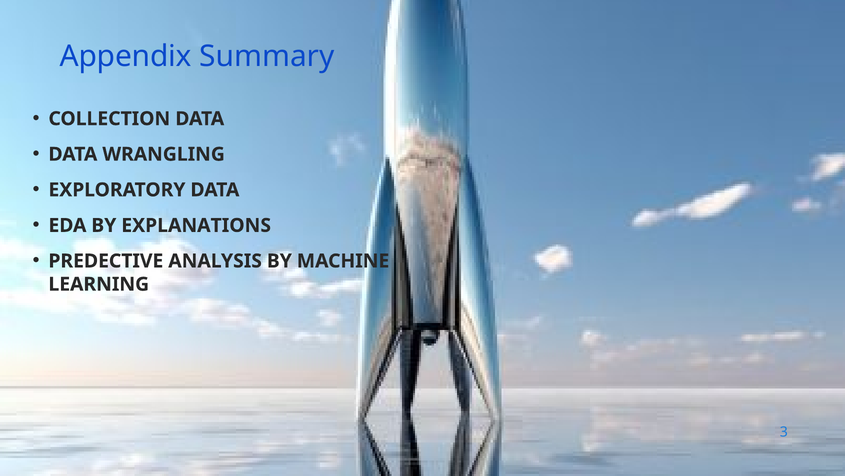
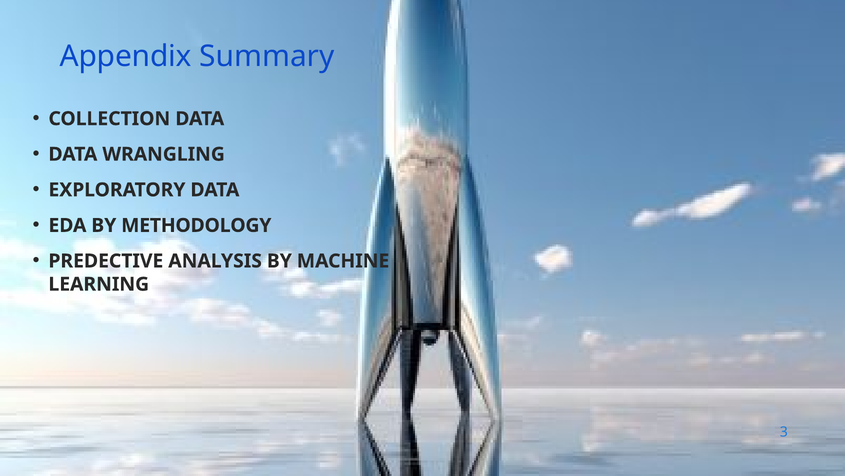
EXPLANATIONS: EXPLANATIONS -> METHODOLOGY (196, 225)
